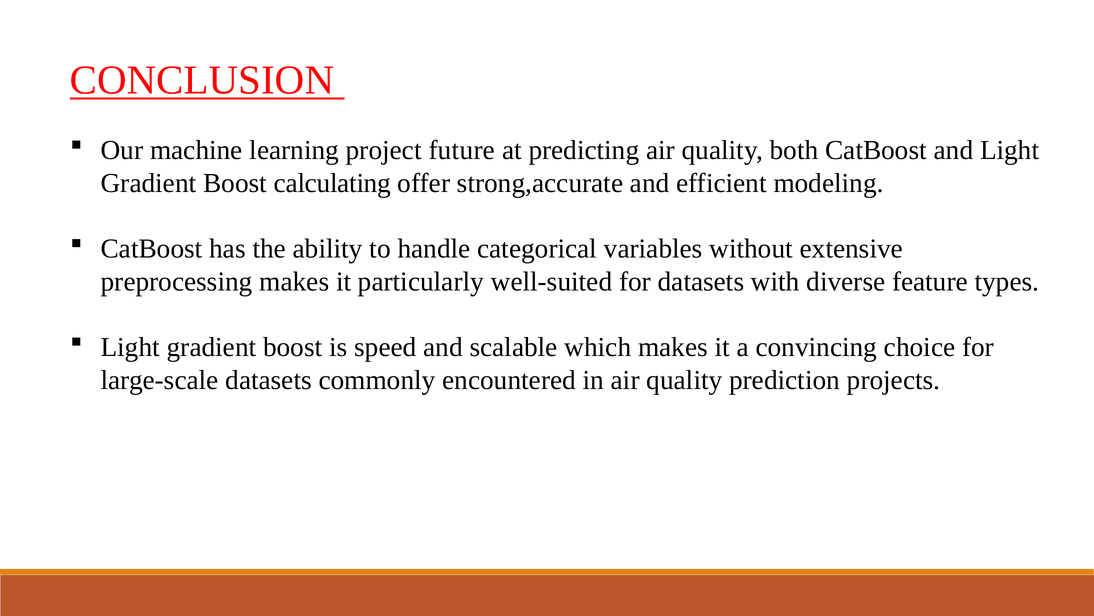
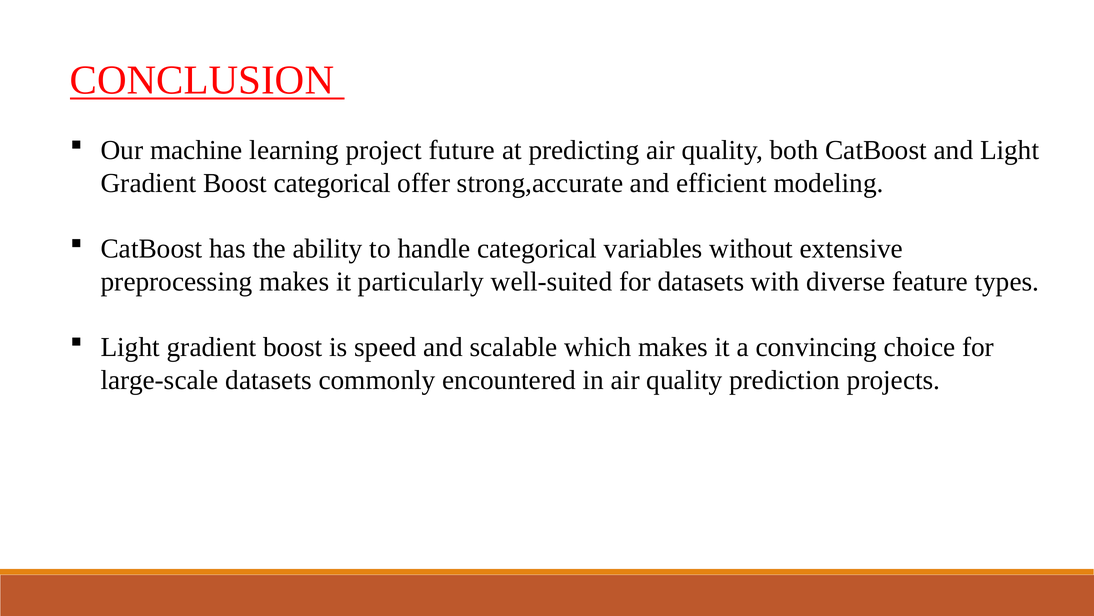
Boost calculating: calculating -> categorical (332, 183)
